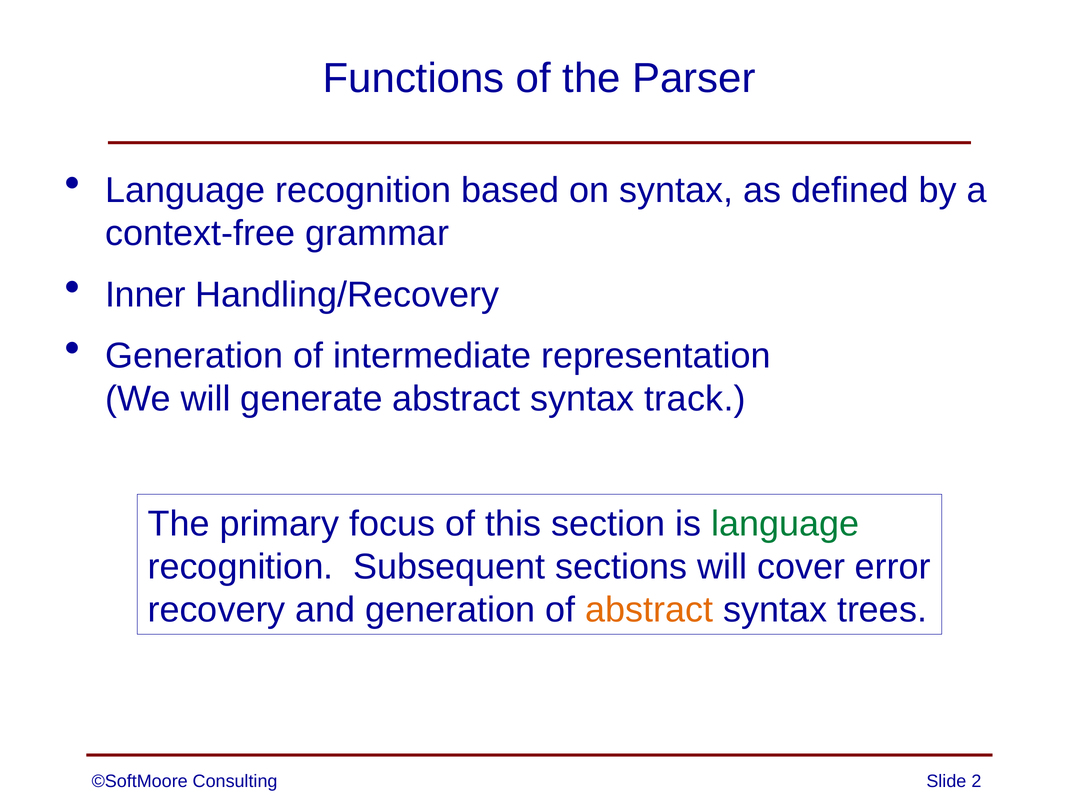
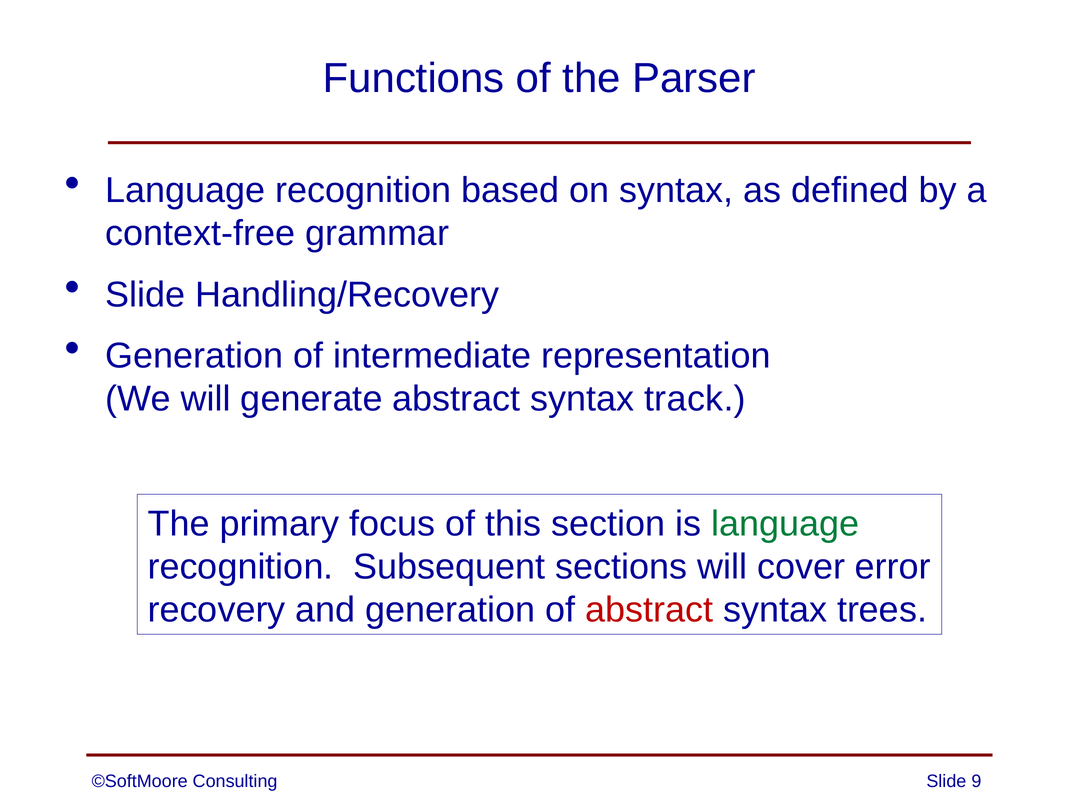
Inner: Inner -> Slide (145, 295)
abstract colour: orange -> red (649, 610)
2: 2 -> 9 (976, 782)
